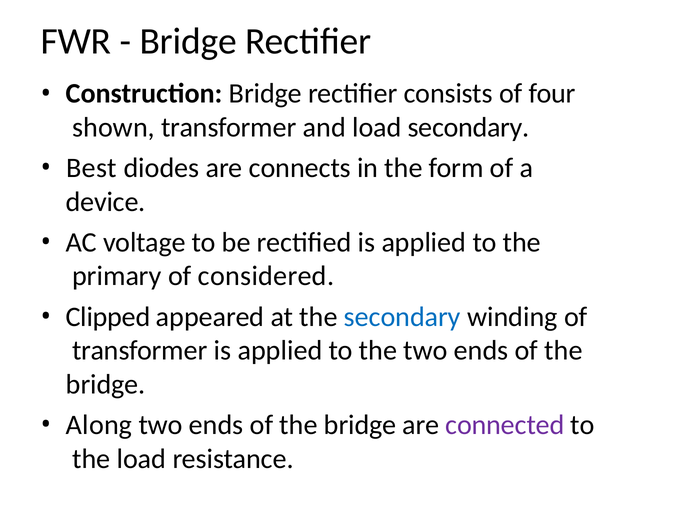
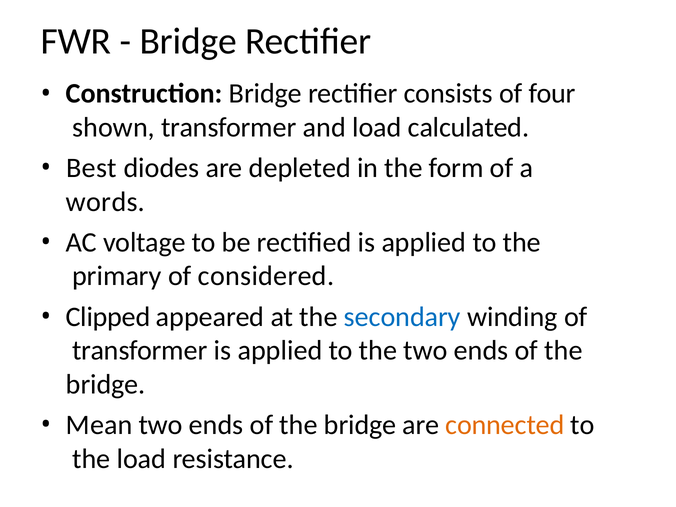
load secondary: secondary -> calculated (469, 127)
connects: connects -> depleted (300, 168)
device: device -> words (105, 202)
Along: Along -> Mean (99, 425)
connected colour: purple -> orange (505, 425)
